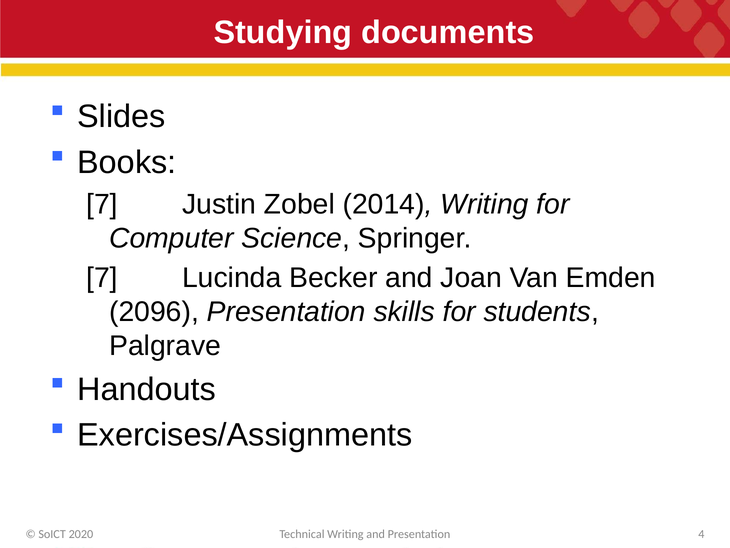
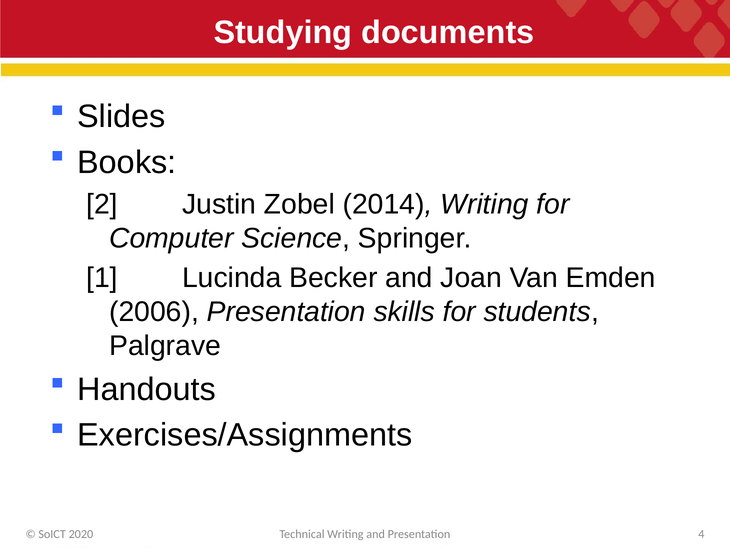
7: 7 -> 2 (102, 204)
7: 7 -> 1 (102, 278)
2096: 2096 -> 2006 (154, 312)
